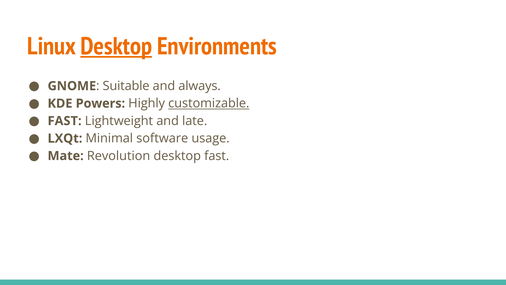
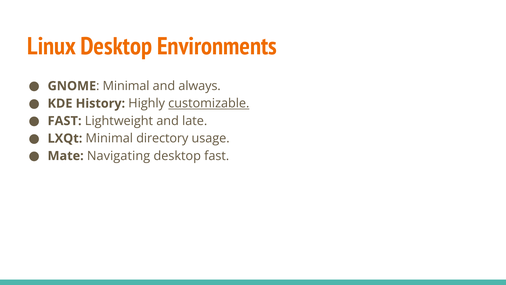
Desktop underline: present -> none (116, 46)
GNOME Suitable: Suitable -> Minimal (126, 86)
Powers: Powers -> History (100, 103)
software: software -> directory (162, 138)
Revolution: Revolution -> Navigating (119, 156)
